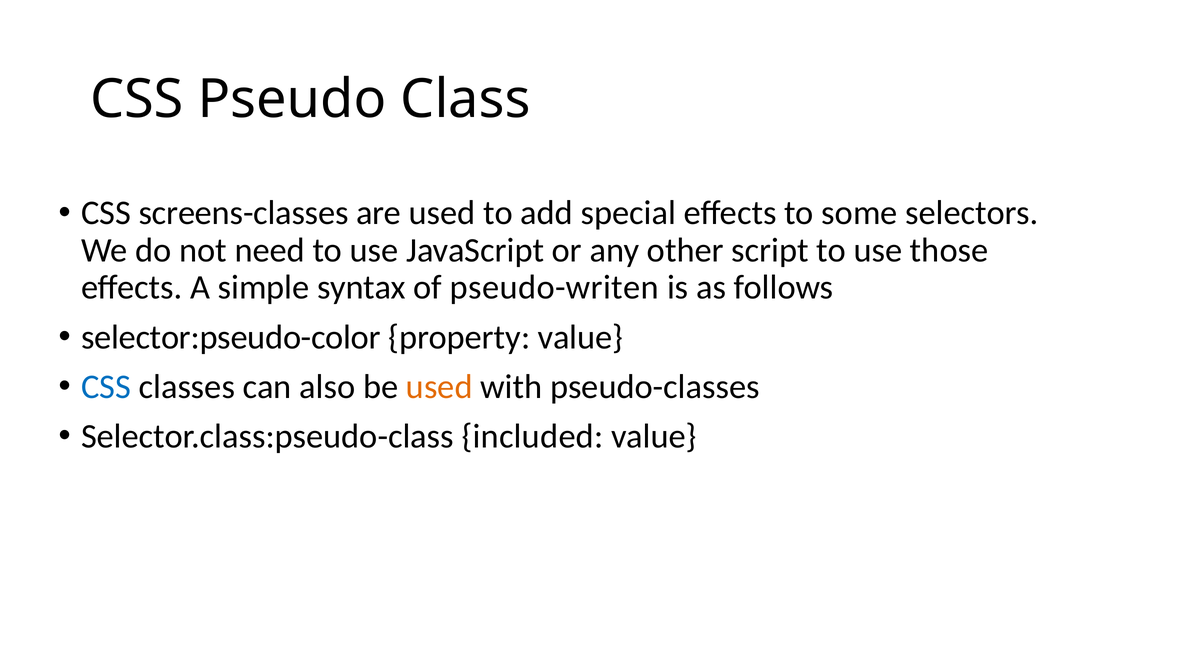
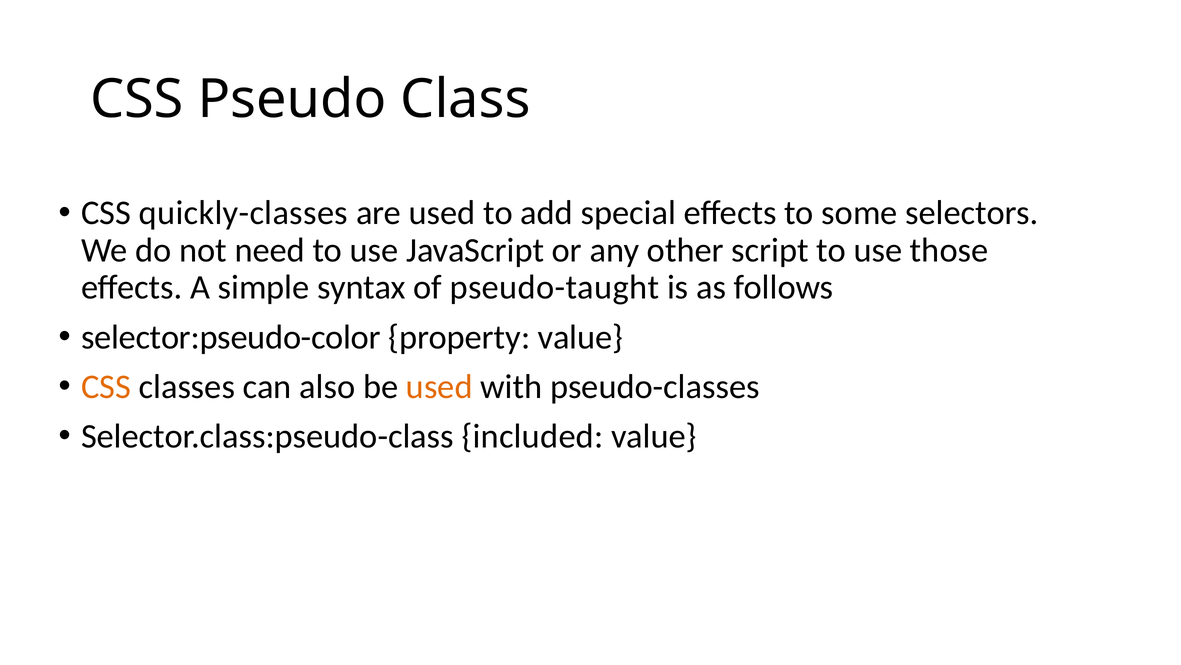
screens-classes: screens-classes -> quickly-classes (243, 213)
pseudo-writen: pseudo-writen -> pseudo-taught (554, 287)
CSS colour: blue -> orange (106, 386)
